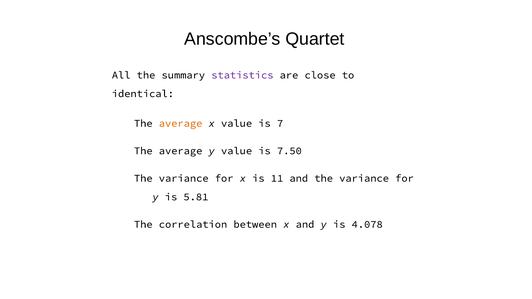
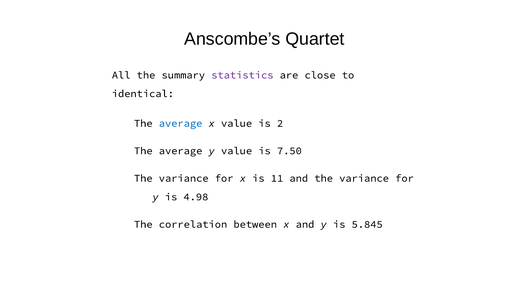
average colour: orange -> blue (181, 123)
7: 7 -> 2 (280, 123)
5.81: 5.81 -> 4.98 (196, 197)
4.078: 4.078 -> 5.845 (367, 225)
